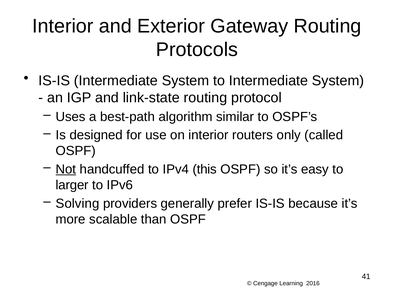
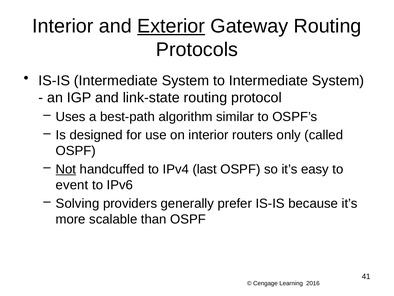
Exterior underline: none -> present (171, 26)
this: this -> last (205, 169)
larger: larger -> event (72, 185)
